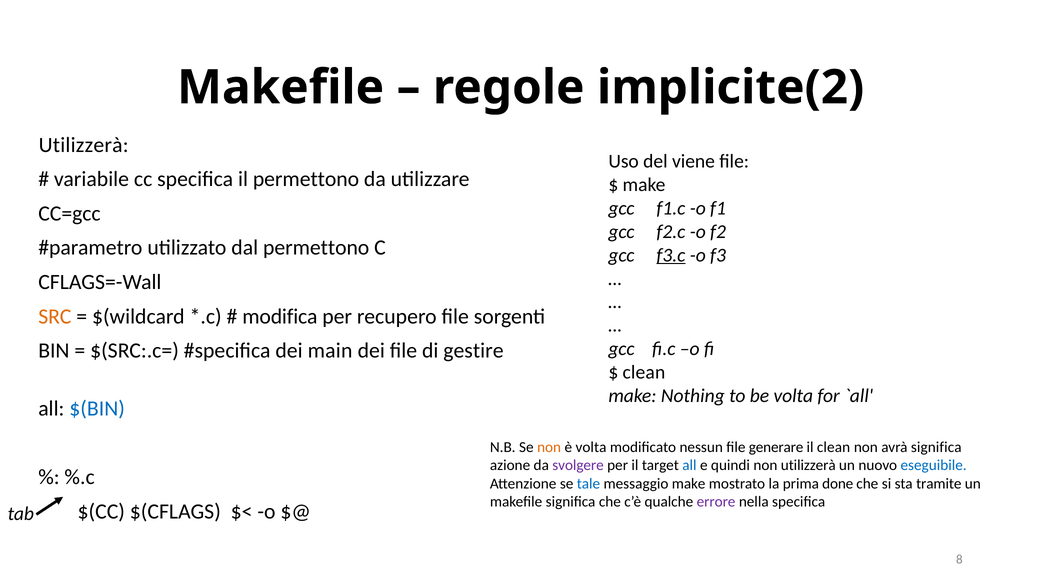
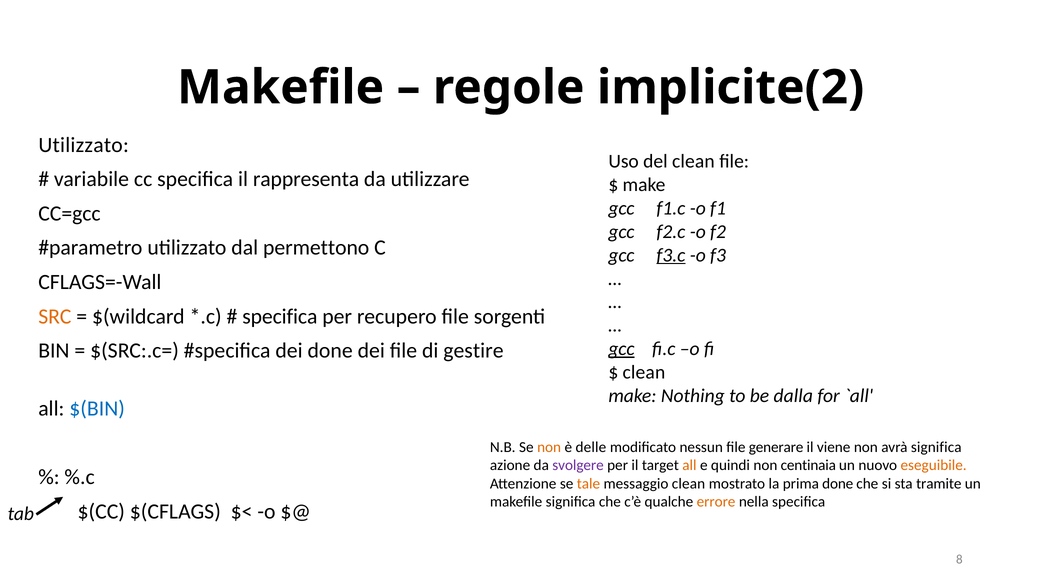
Utilizzerà: Utilizzerà -> Utilizzato (84, 145)
del viene: viene -> clean (693, 161)
il permettono: permettono -> rappresenta (306, 179)
modifica: modifica -> specifica (280, 316)
gcc underline: none -> present (621, 349)
dei main: main -> done (330, 351)
be volta: volta -> dalla (793, 396)
è volta: volta -> delle (591, 447)
il clean: clean -> viene (834, 447)
all colour: blue -> orange (689, 466)
non utilizzerà: utilizzerà -> centinaia (808, 466)
eseguibile colour: blue -> orange (934, 466)
tale colour: blue -> orange (588, 484)
messaggio make: make -> clean (689, 484)
errore colour: purple -> orange (716, 502)
